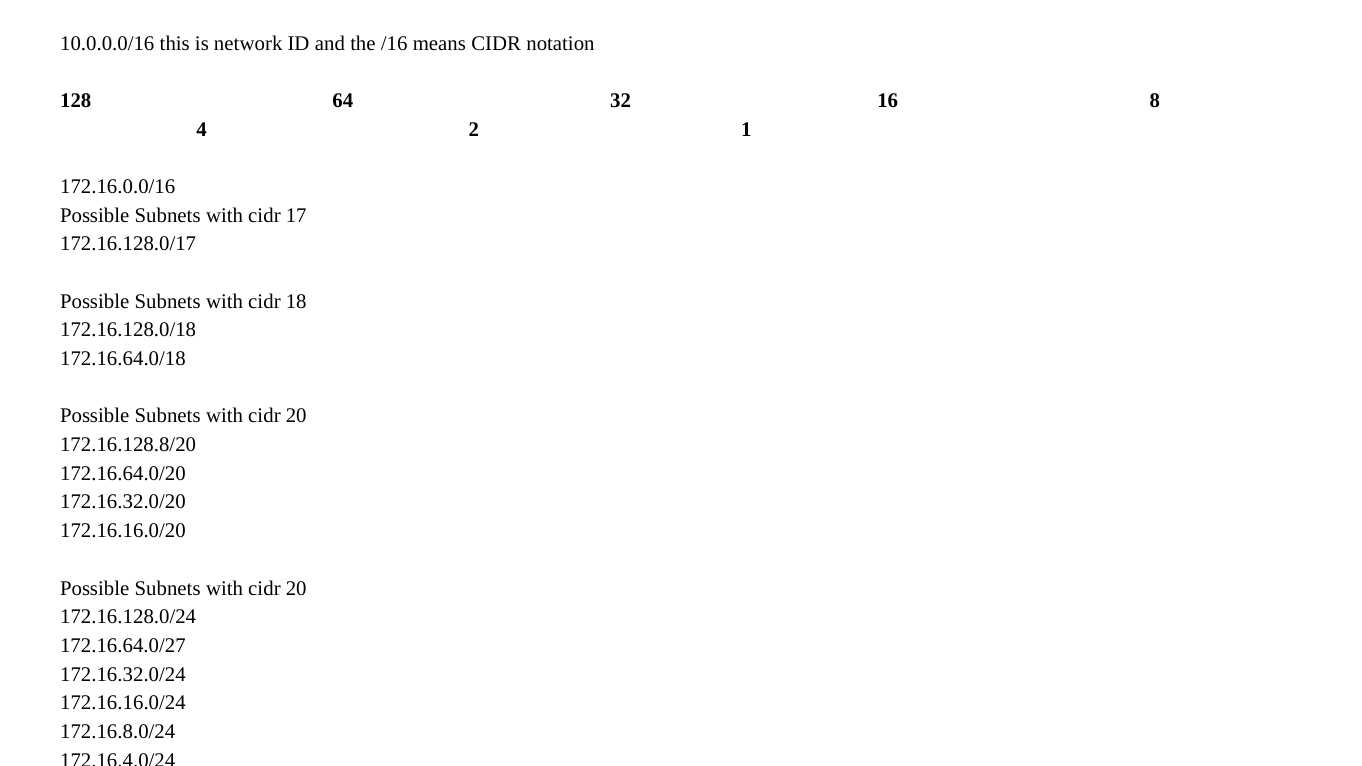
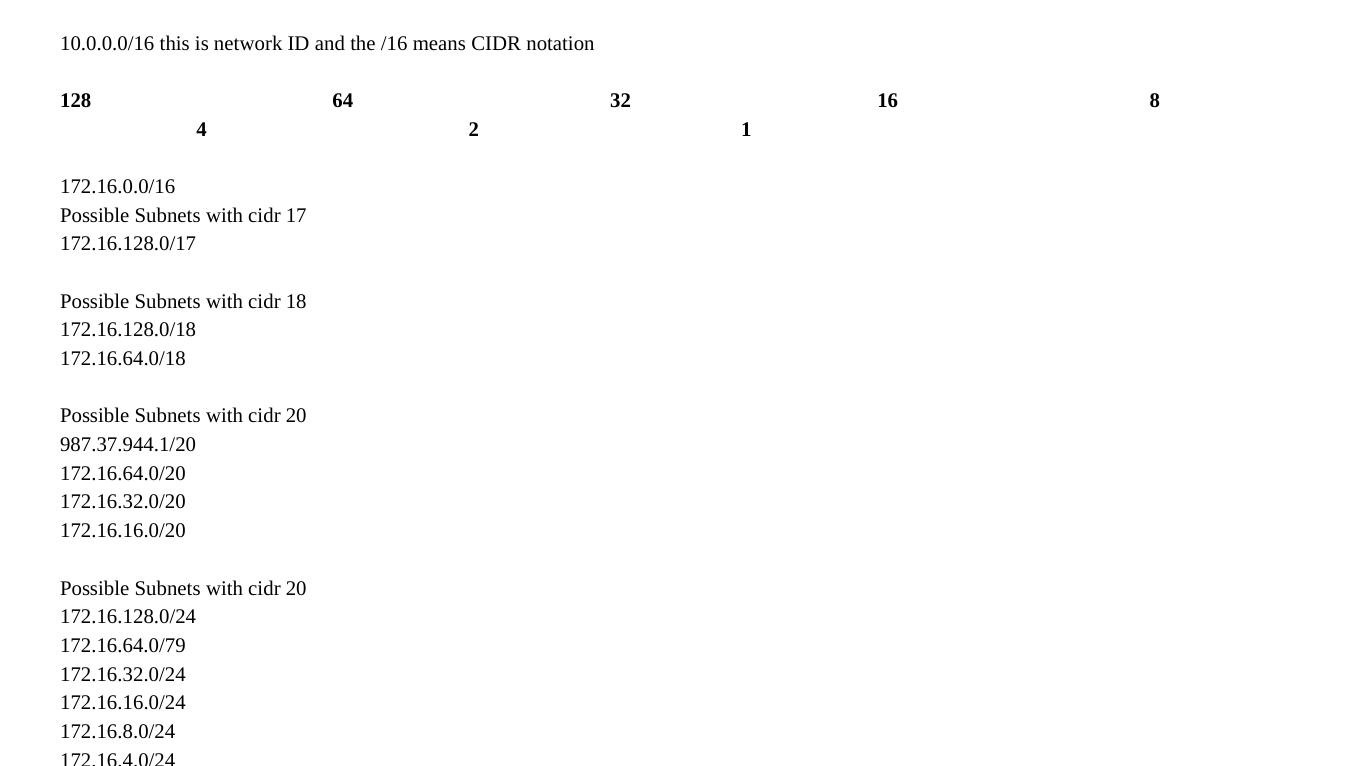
172.16.128.8/20: 172.16.128.8/20 -> 987.37.944.1/20 (128, 445)
172.16.64.0/27: 172.16.64.0/27 -> 172.16.64.0/79 (123, 646)
